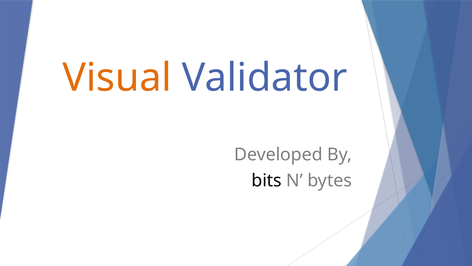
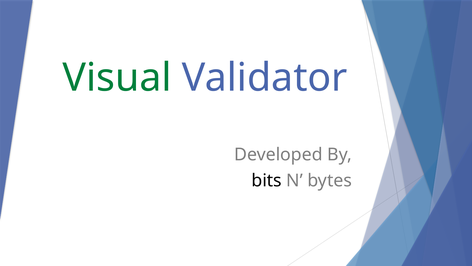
Visual colour: orange -> green (117, 78)
